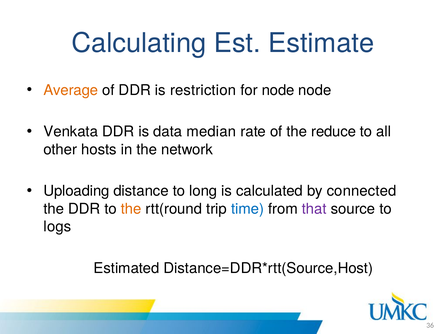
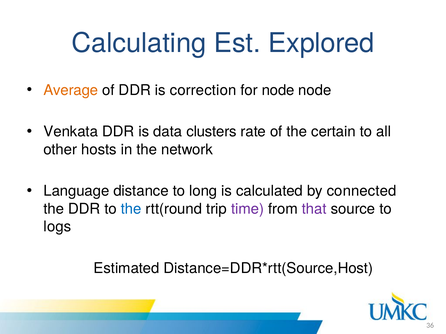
Estimate: Estimate -> Explored (321, 43)
restriction: restriction -> correction (203, 90)
median: median -> clusters (212, 132)
reduce: reduce -> certain (334, 132)
Uploading: Uploading -> Language (76, 191)
the colour: orange -> blue (131, 209)
time colour: blue -> purple (247, 209)
